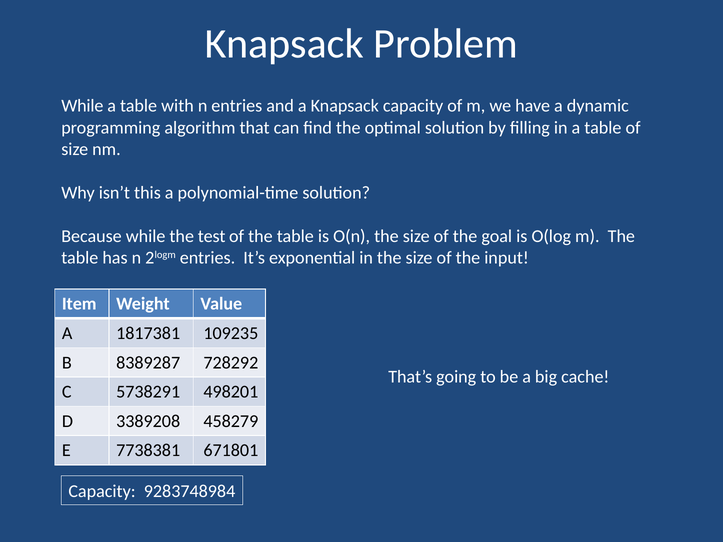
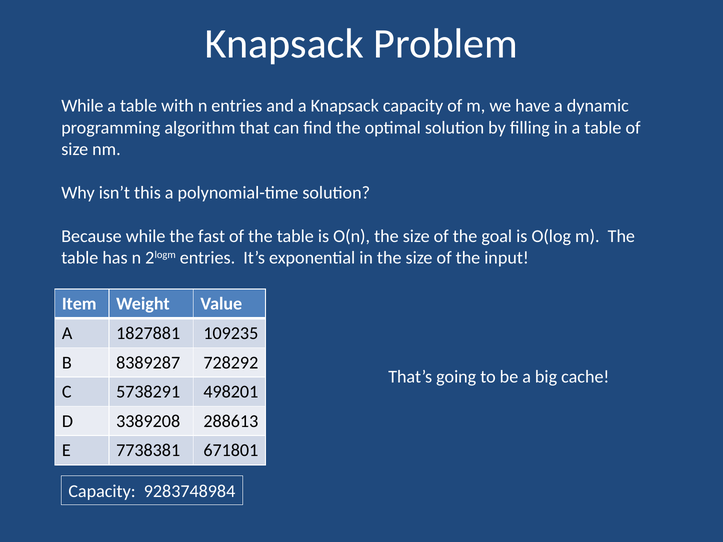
test: test -> fast (212, 236)
1817381: 1817381 -> 1827881 (148, 333)
458279: 458279 -> 288613 (231, 421)
